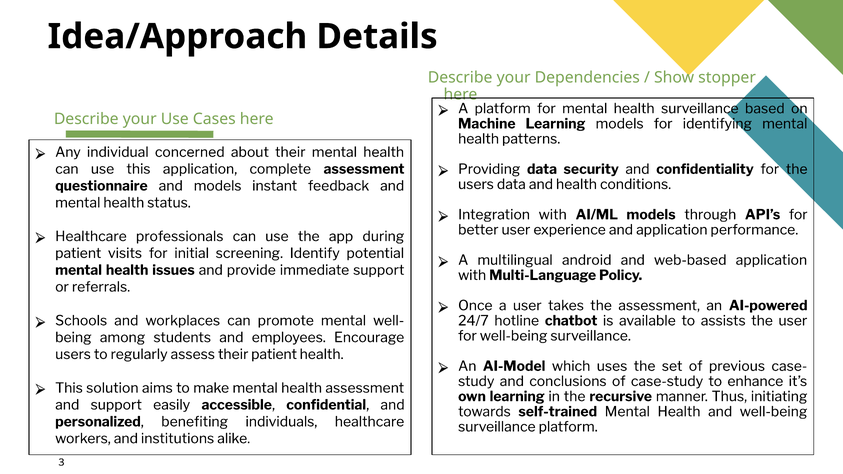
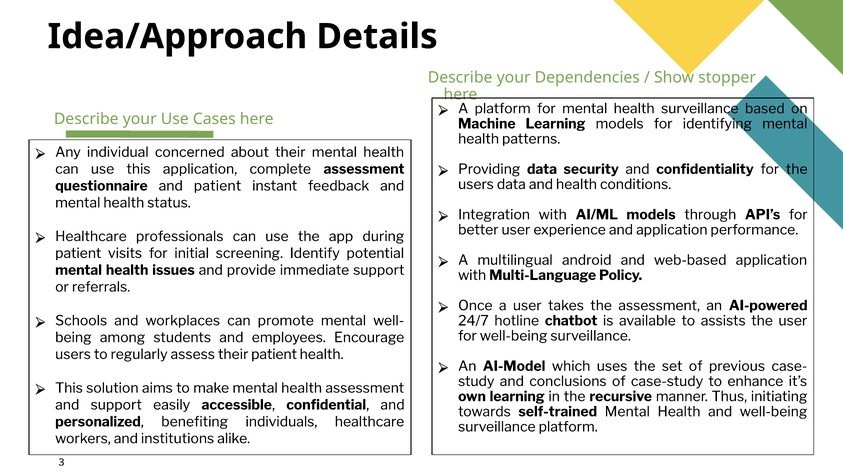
and models: models -> patient (217, 186)
